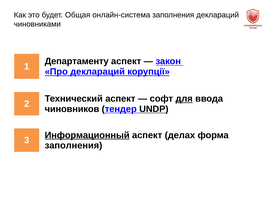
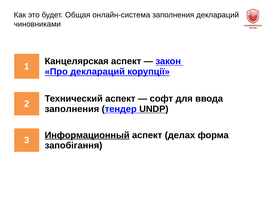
Департаменту: Департаменту -> Канцелярская (77, 61)
для underline: present -> none (184, 99)
чиновников: чиновников -> заполнения (72, 109)
заполнения: заполнения -> запобігання (73, 145)
